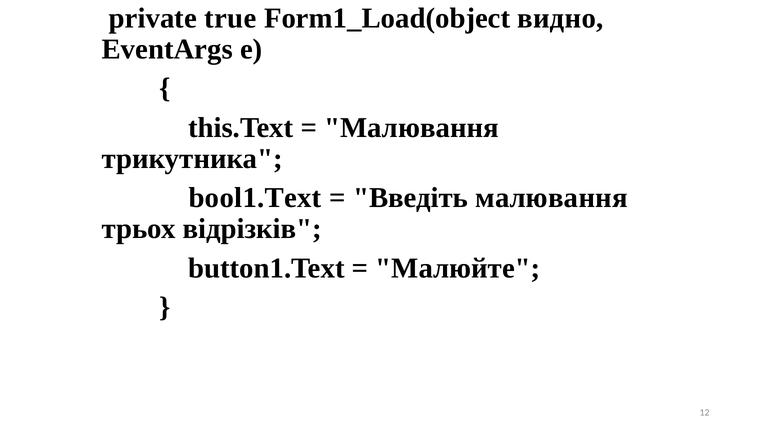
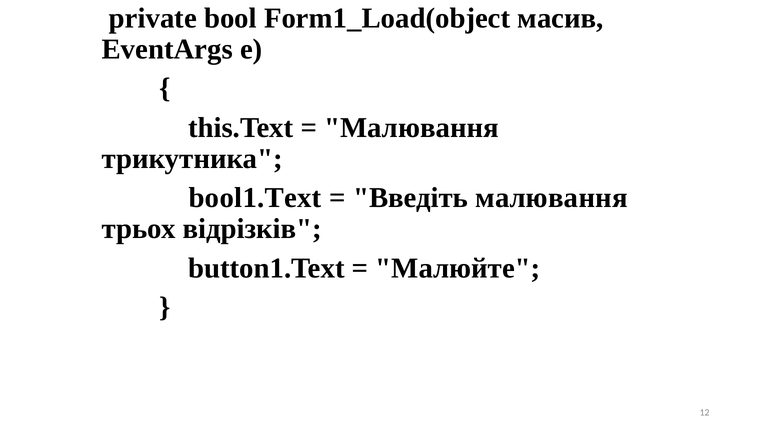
true: true -> bool (230, 18)
видно: видно -> масив (560, 18)
